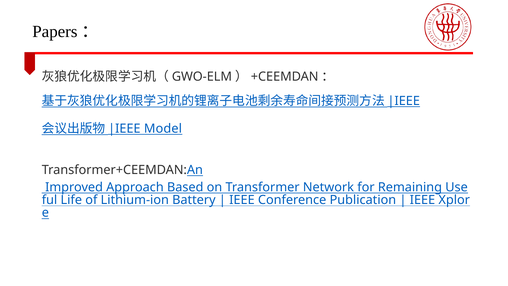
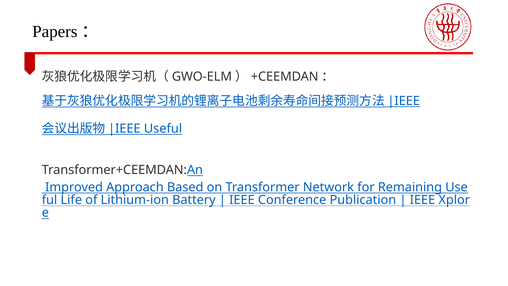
Model: Model -> Useful (163, 129)
